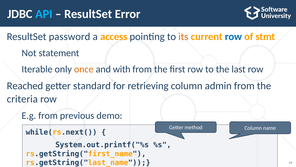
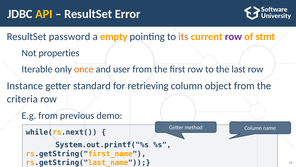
API colour: light blue -> yellow (44, 14)
access: access -> empty (114, 36)
row colour: blue -> purple (233, 36)
statement: statement -> properties (59, 53)
with: with -> user (122, 69)
Reached: Reached -> Instance (25, 86)
admin: admin -> object (218, 86)
